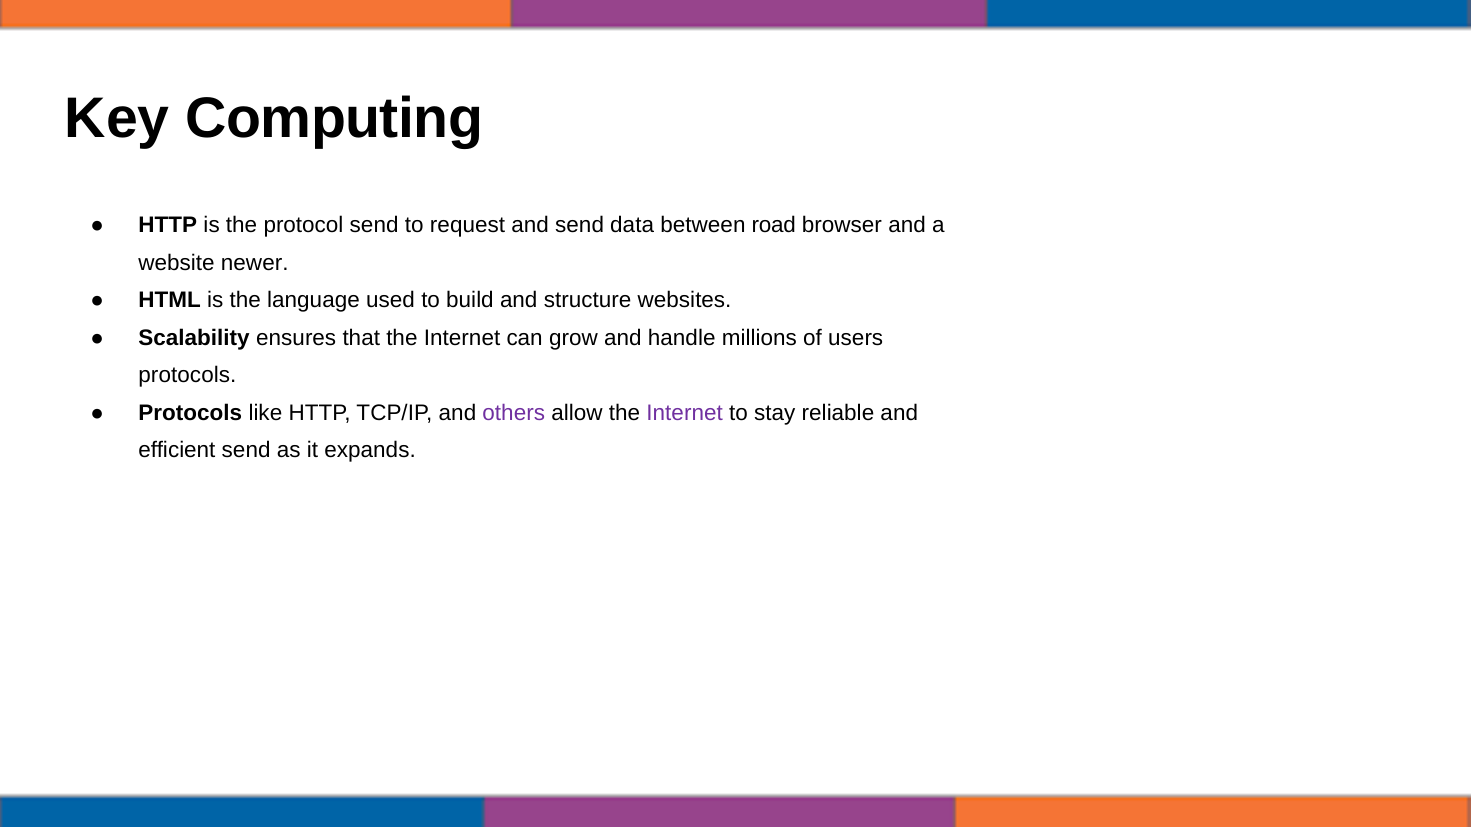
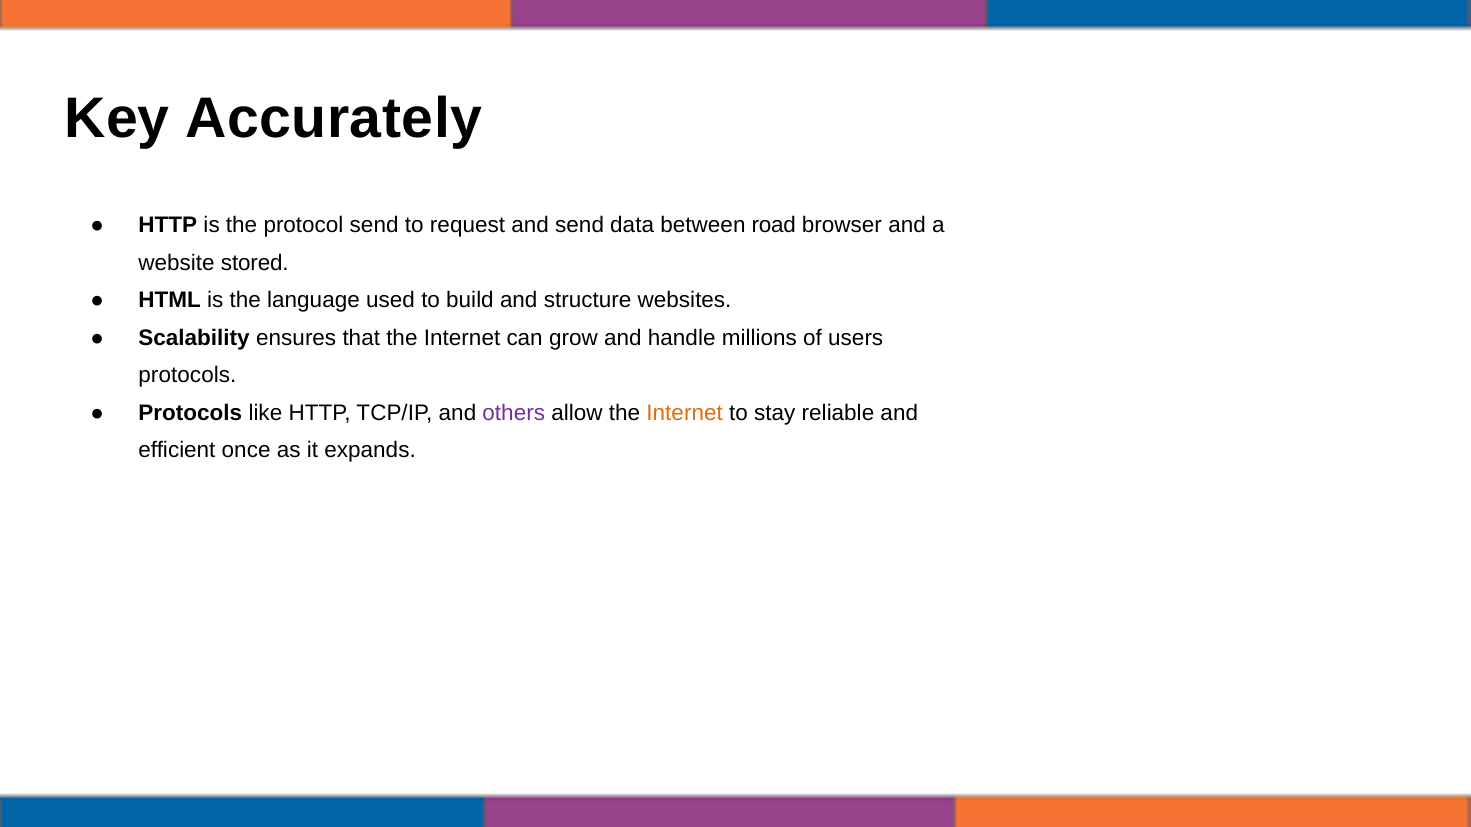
Computing: Computing -> Accurately (334, 119)
newer: newer -> stored (255, 263)
Internet colour: purple -> orange (685, 413)
efficient send: send -> once (246, 451)
